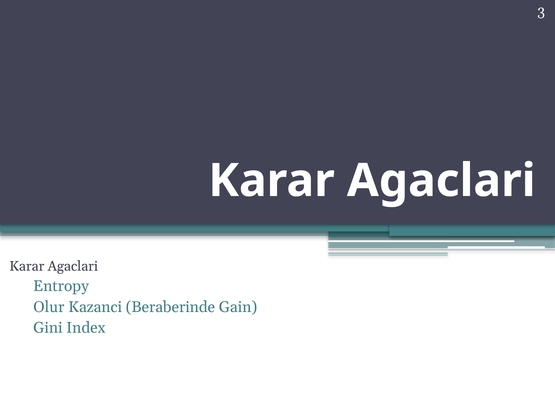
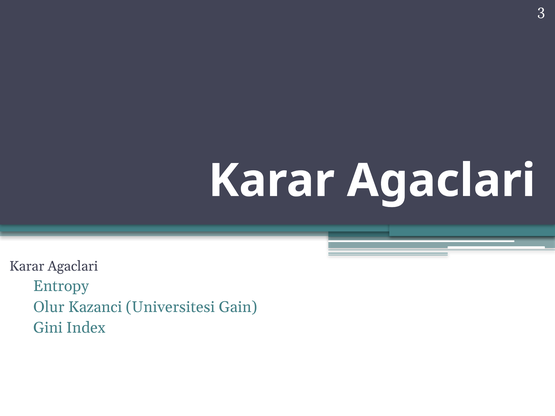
Beraberinde: Beraberinde -> Universitesi (170, 307)
